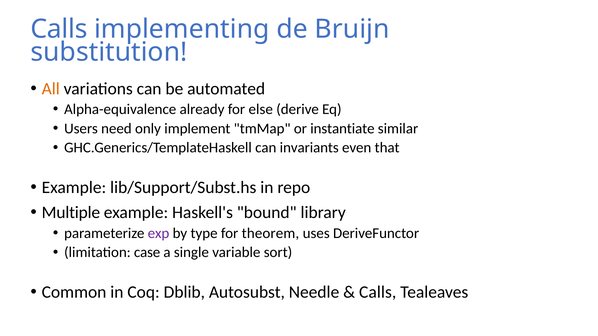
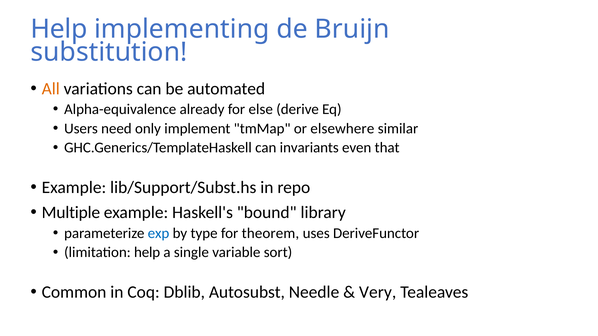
Calls: Calls -> Help (59, 29)
instantiate: instantiate -> elsewhere (342, 129)
exp colour: purple -> blue (159, 233)
limitation case: case -> help (147, 253)
Calls: Calls -> Very (378, 293)
